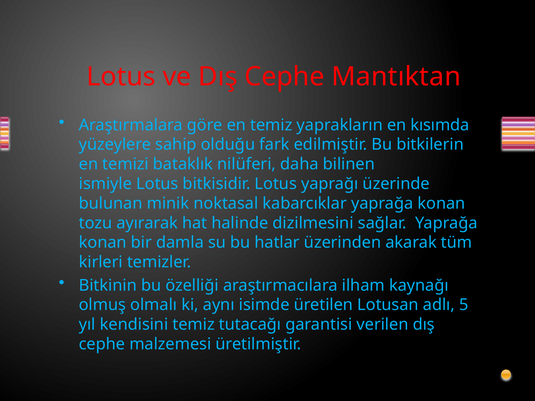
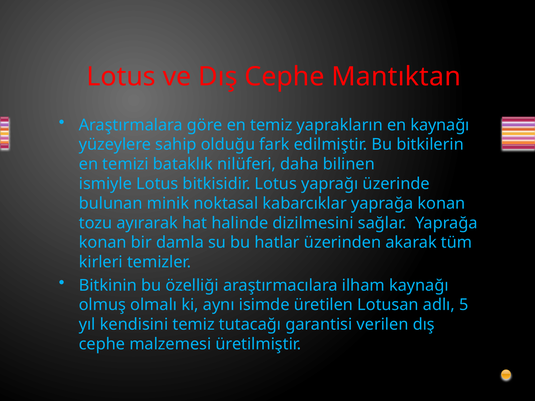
en kısımda: kısımda -> kaynağı (440, 125)
